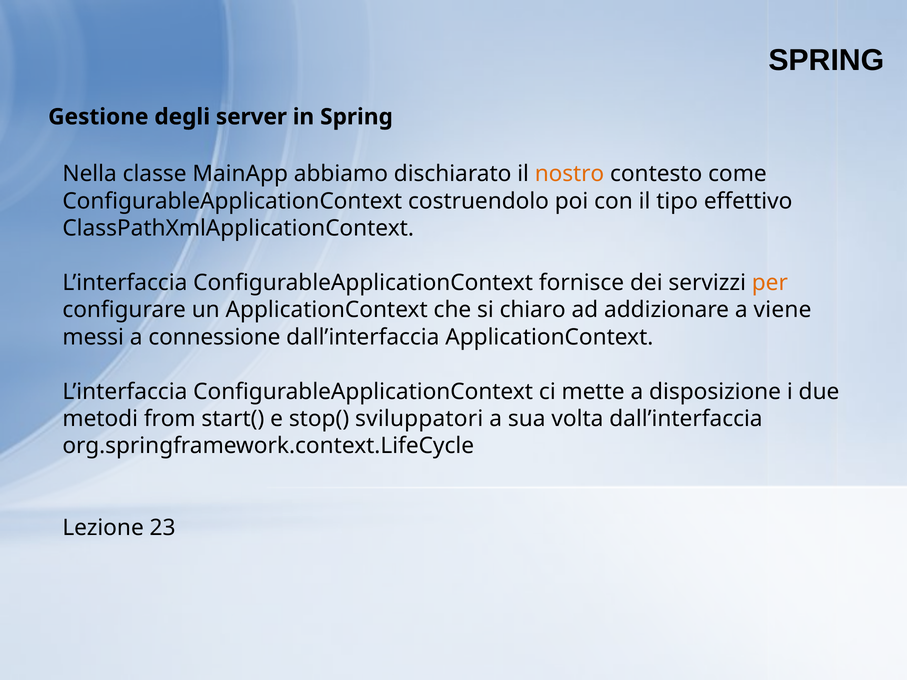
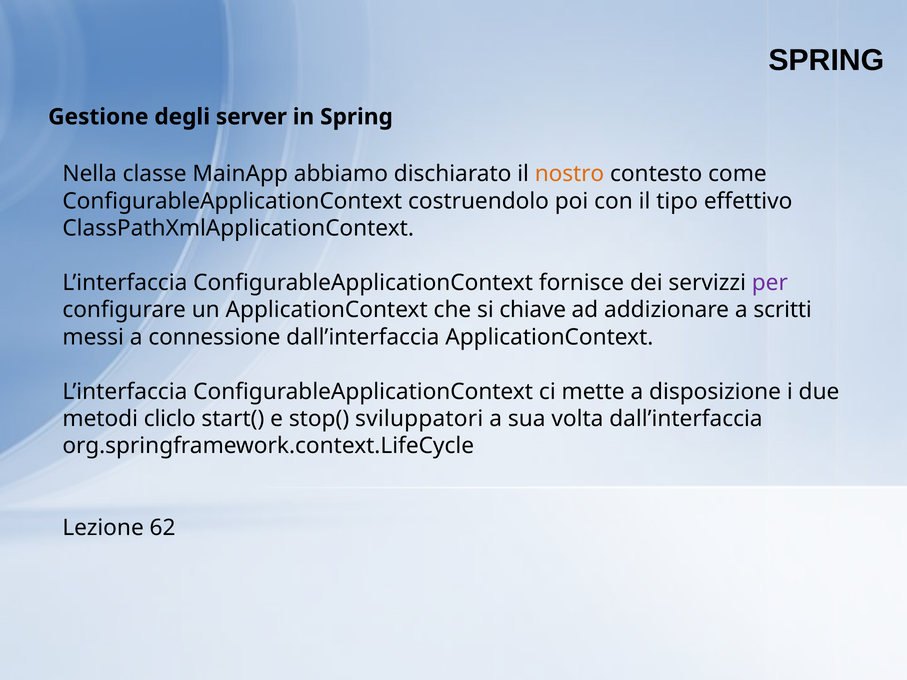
per colour: orange -> purple (770, 283)
chiaro: chiaro -> chiave (533, 310)
viene: viene -> scritti (783, 310)
from: from -> cliclo (170, 419)
23: 23 -> 62 (163, 528)
